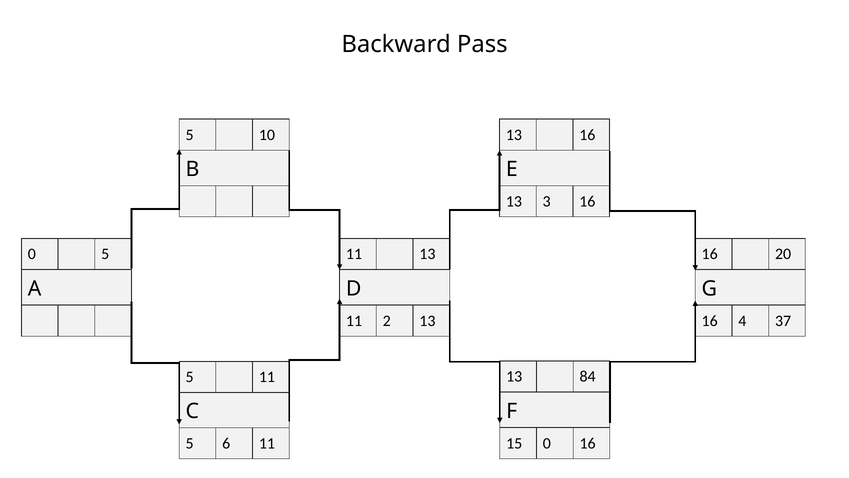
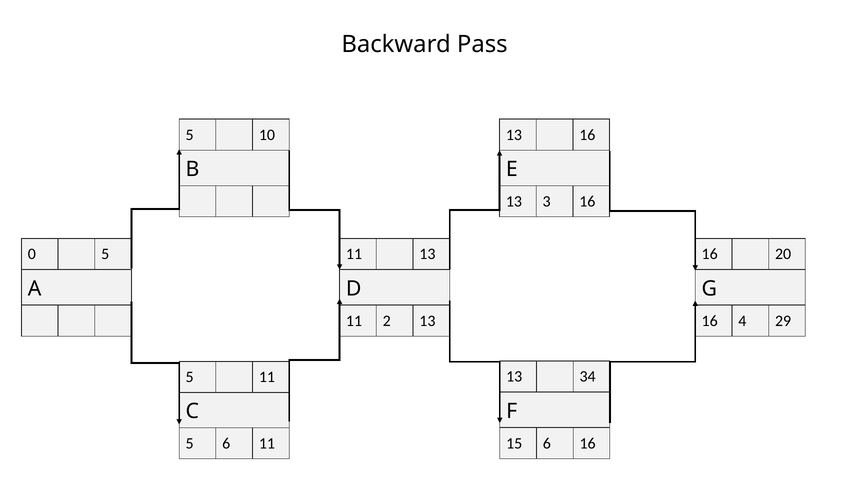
37: 37 -> 29 (783, 320)
84: 84 -> 34 (588, 376)
15 0: 0 -> 6 (547, 443)
